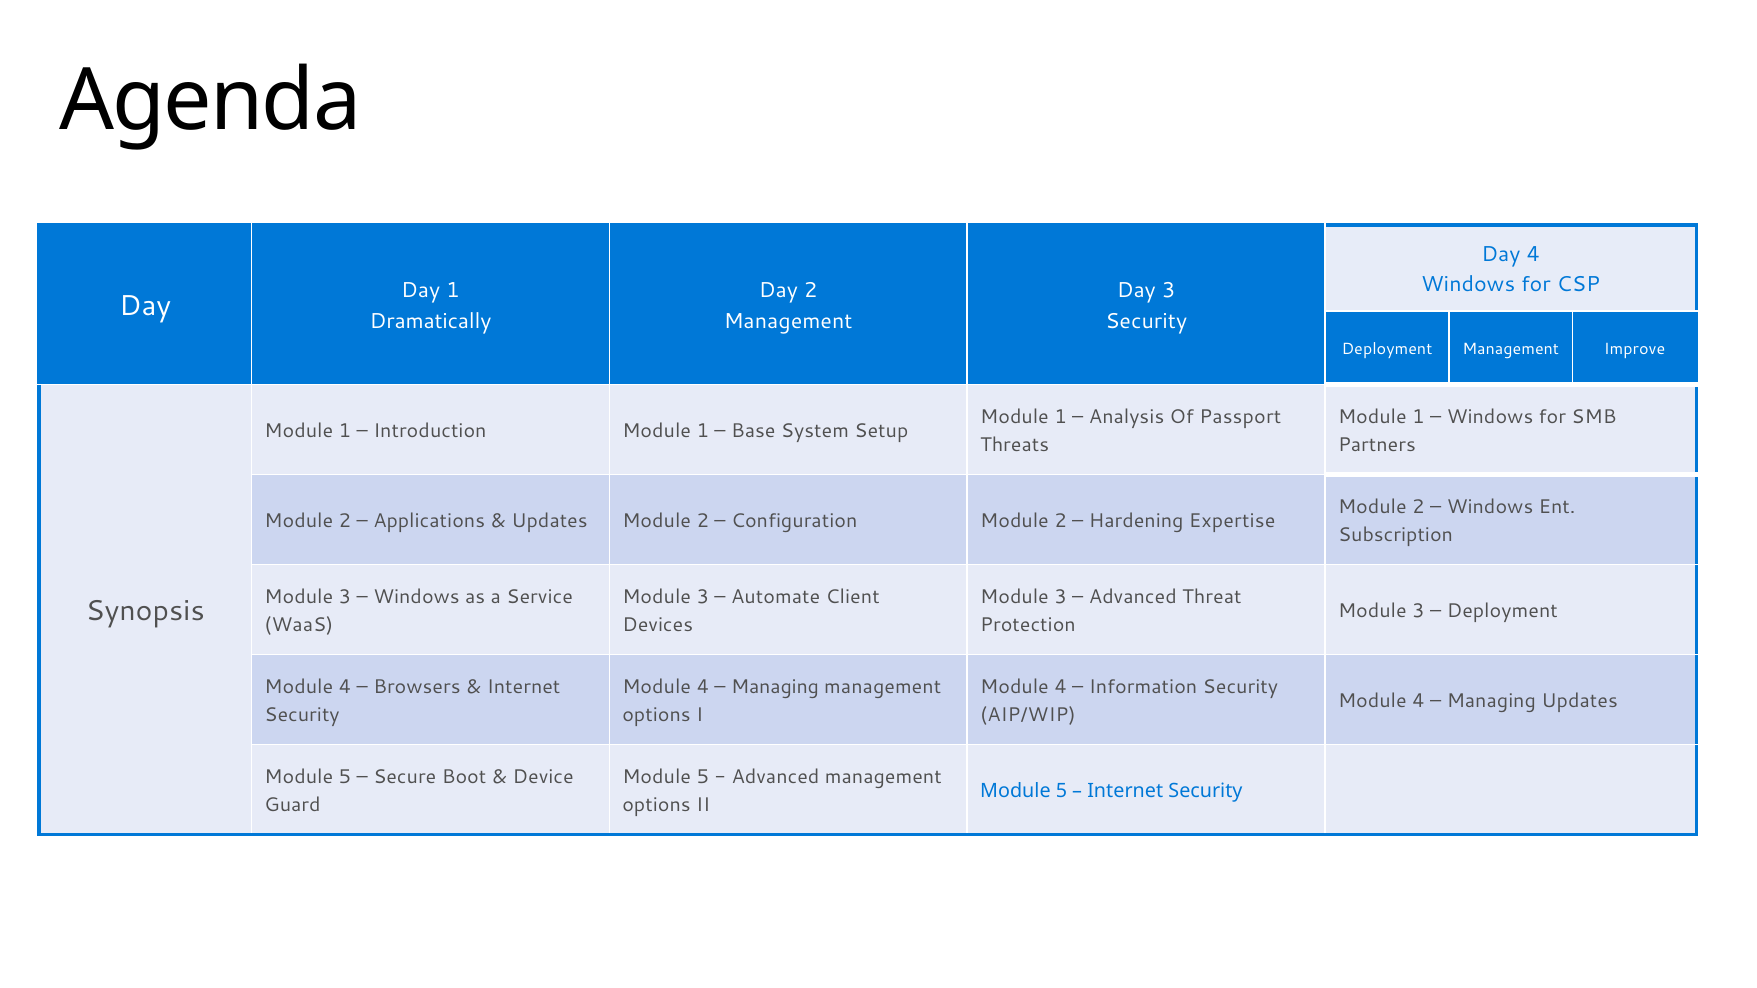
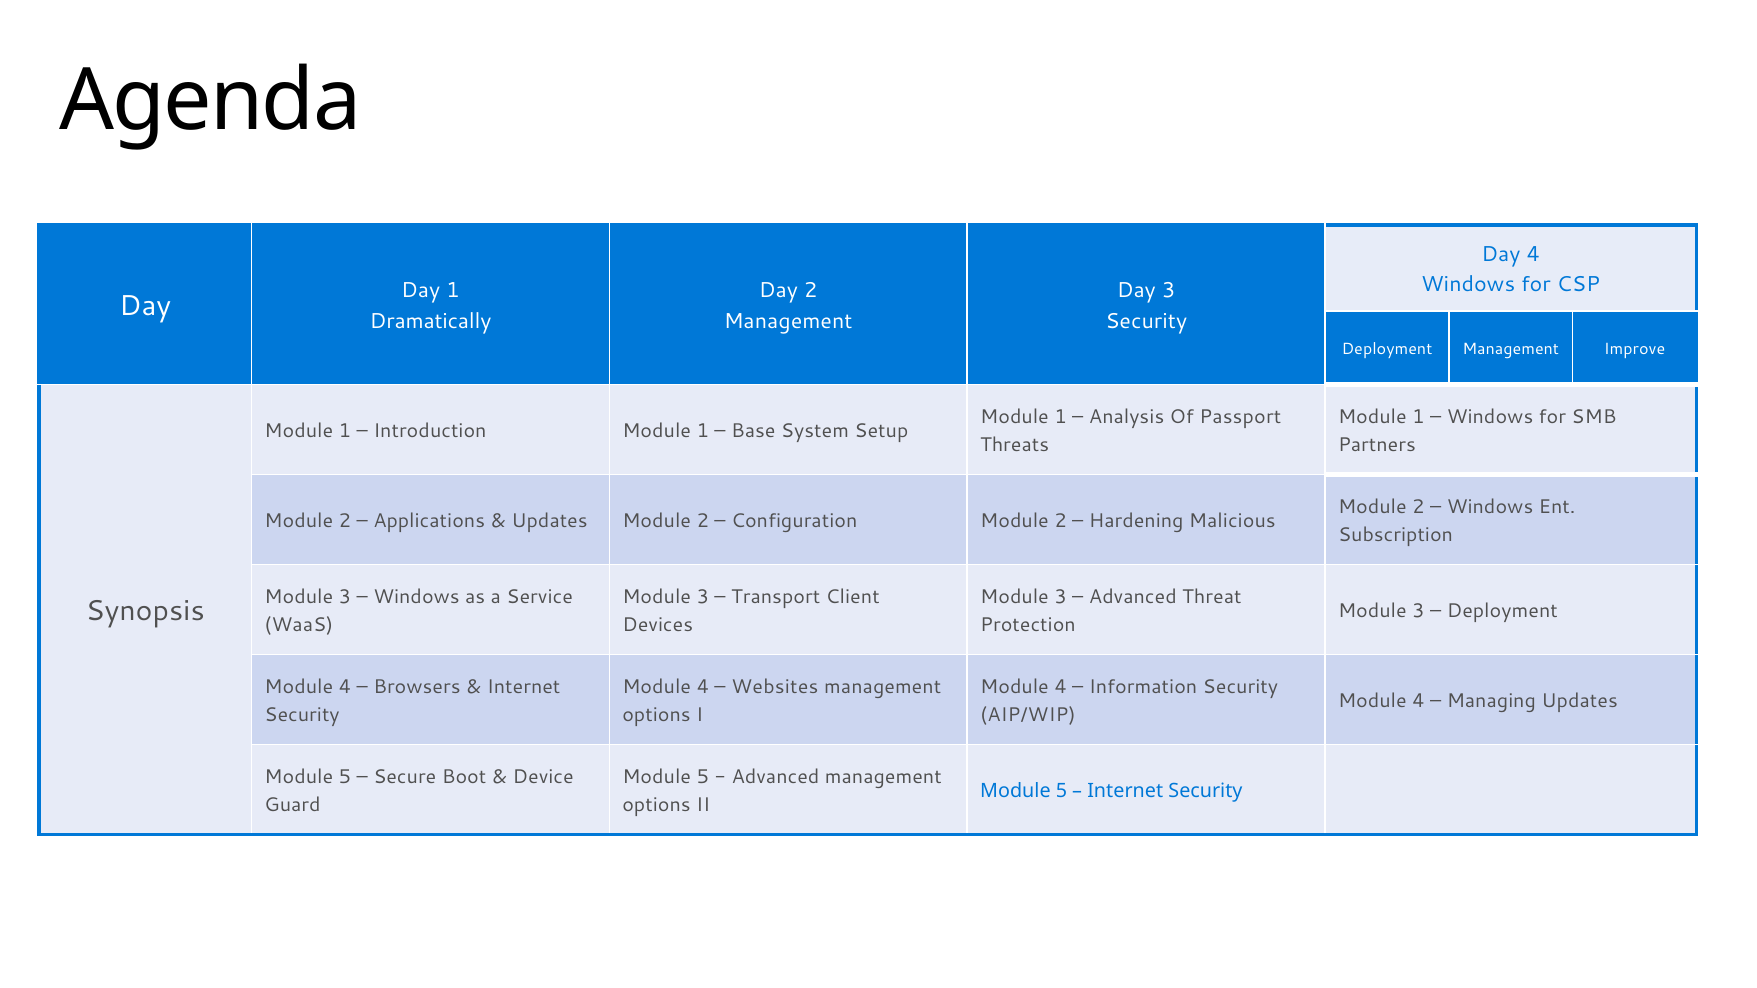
Expertise: Expertise -> Malicious (1232, 521)
Automate: Automate -> Transport (776, 597)
Managing: Managing -> Websites (775, 687)
